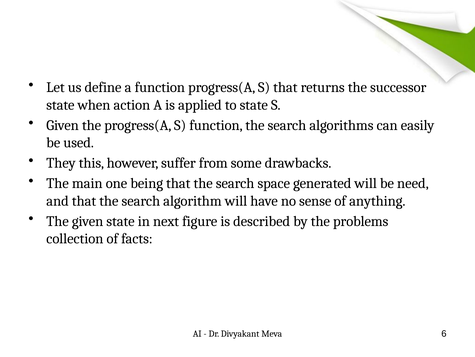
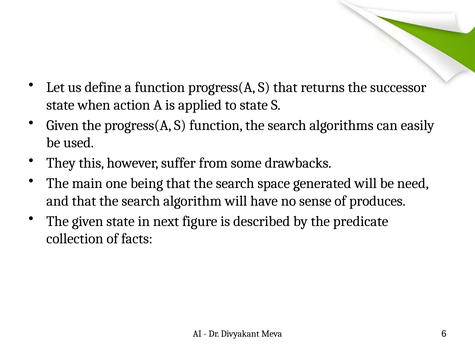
anything: anything -> produces (377, 200)
problems: problems -> predicate (361, 221)
